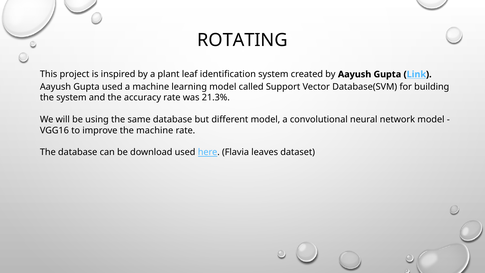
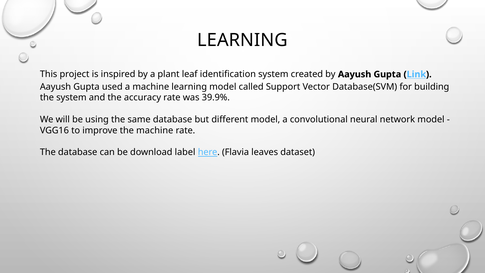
ROTATING: ROTATING -> LEARNING (242, 40)
21.3%: 21.3% -> 39.9% (216, 98)
download used: used -> label (185, 152)
